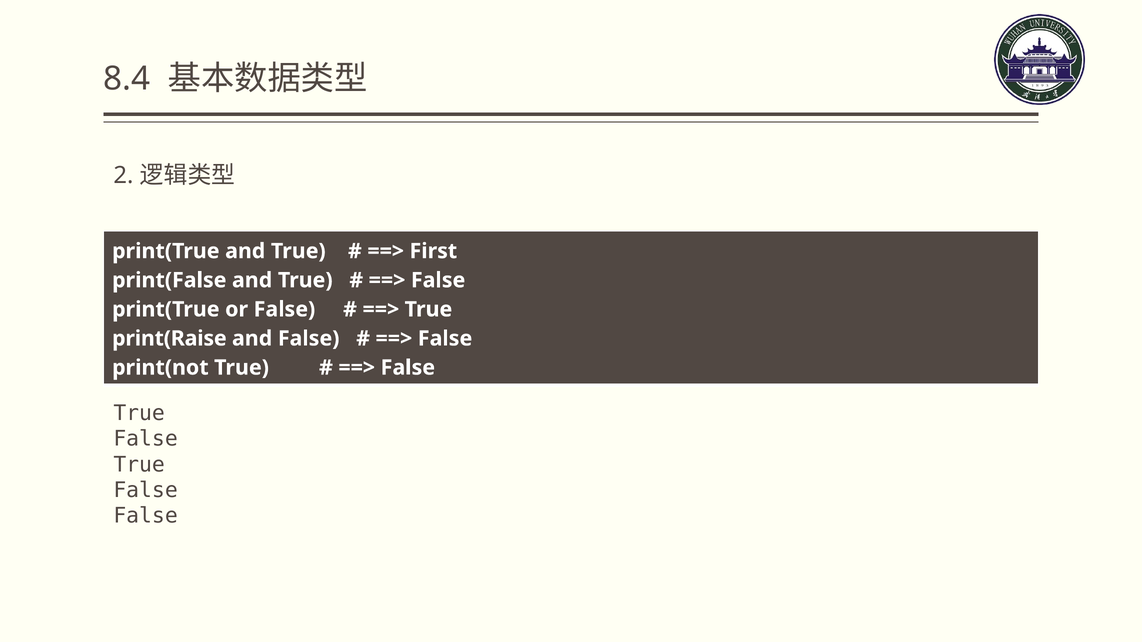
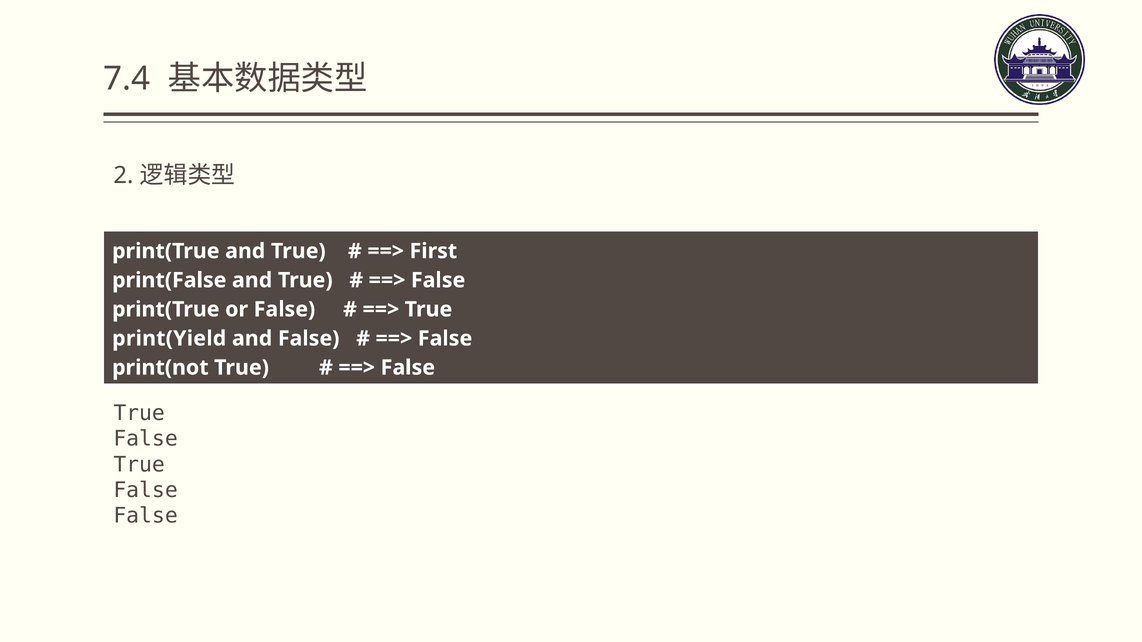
8.4: 8.4 -> 7.4 (127, 79)
print(Raise: print(Raise -> print(Yield (169, 339)
